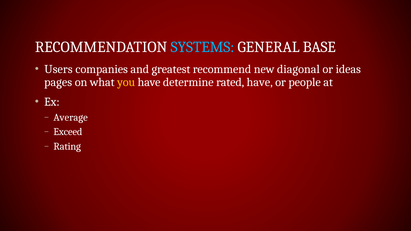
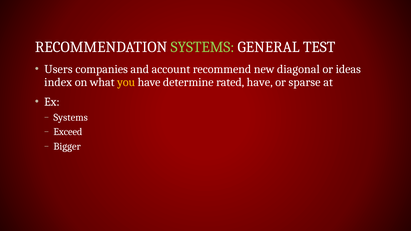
SYSTEMS colour: light blue -> light green (202, 47)
BASE: BASE -> TEST (319, 47)
greatest: greatest -> account (171, 69)
pages: pages -> index (58, 82)
people: people -> sparse (305, 82)
Average: Average -> Systems (71, 117)
Rating: Rating -> Bigger (67, 147)
